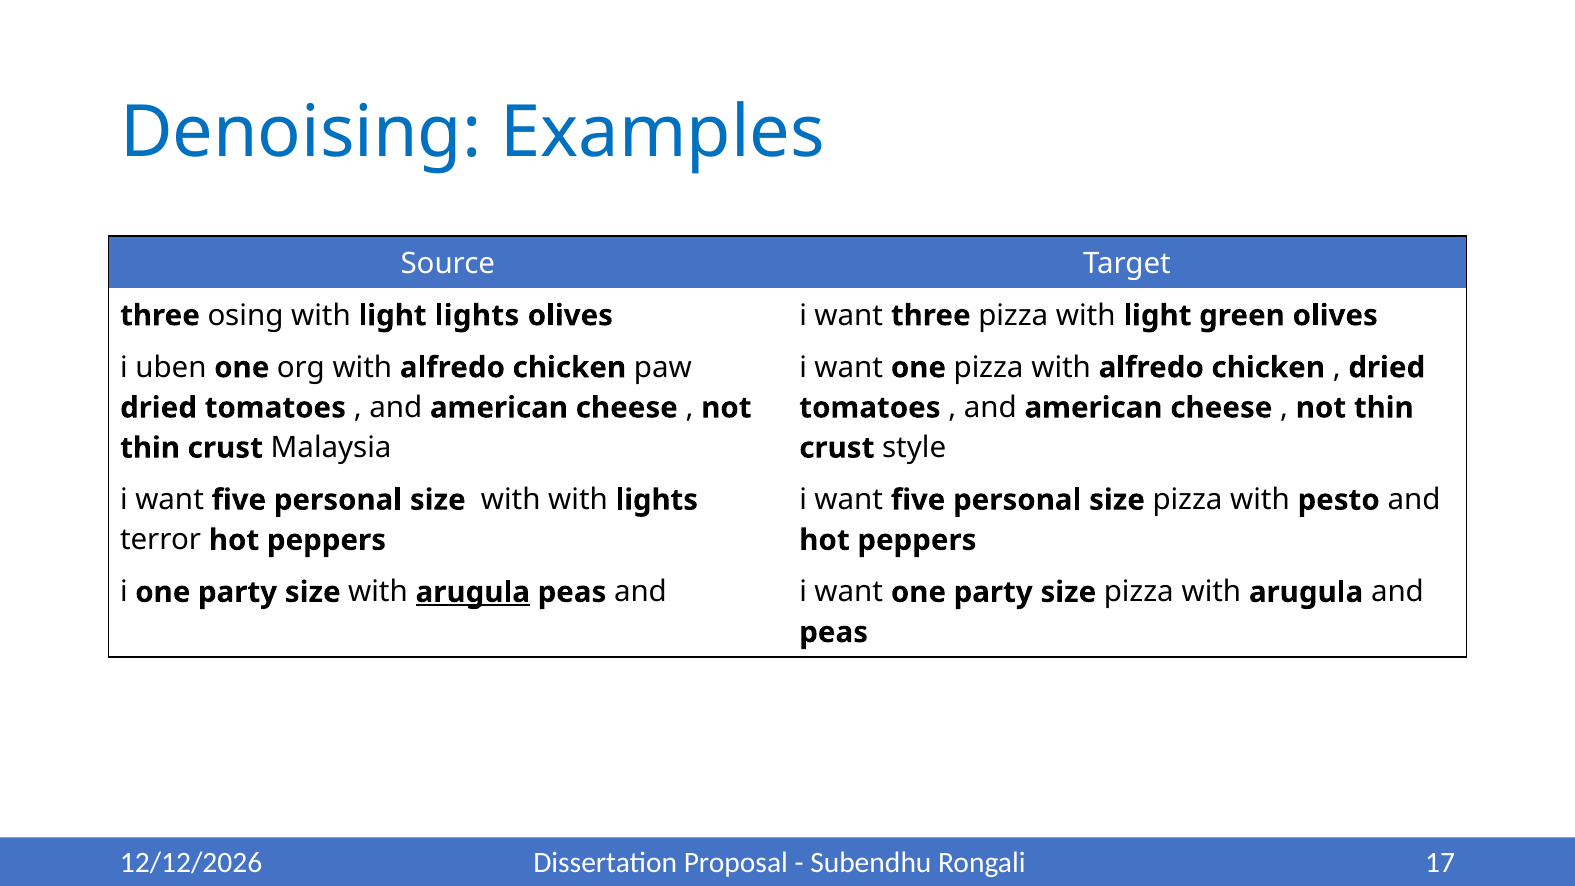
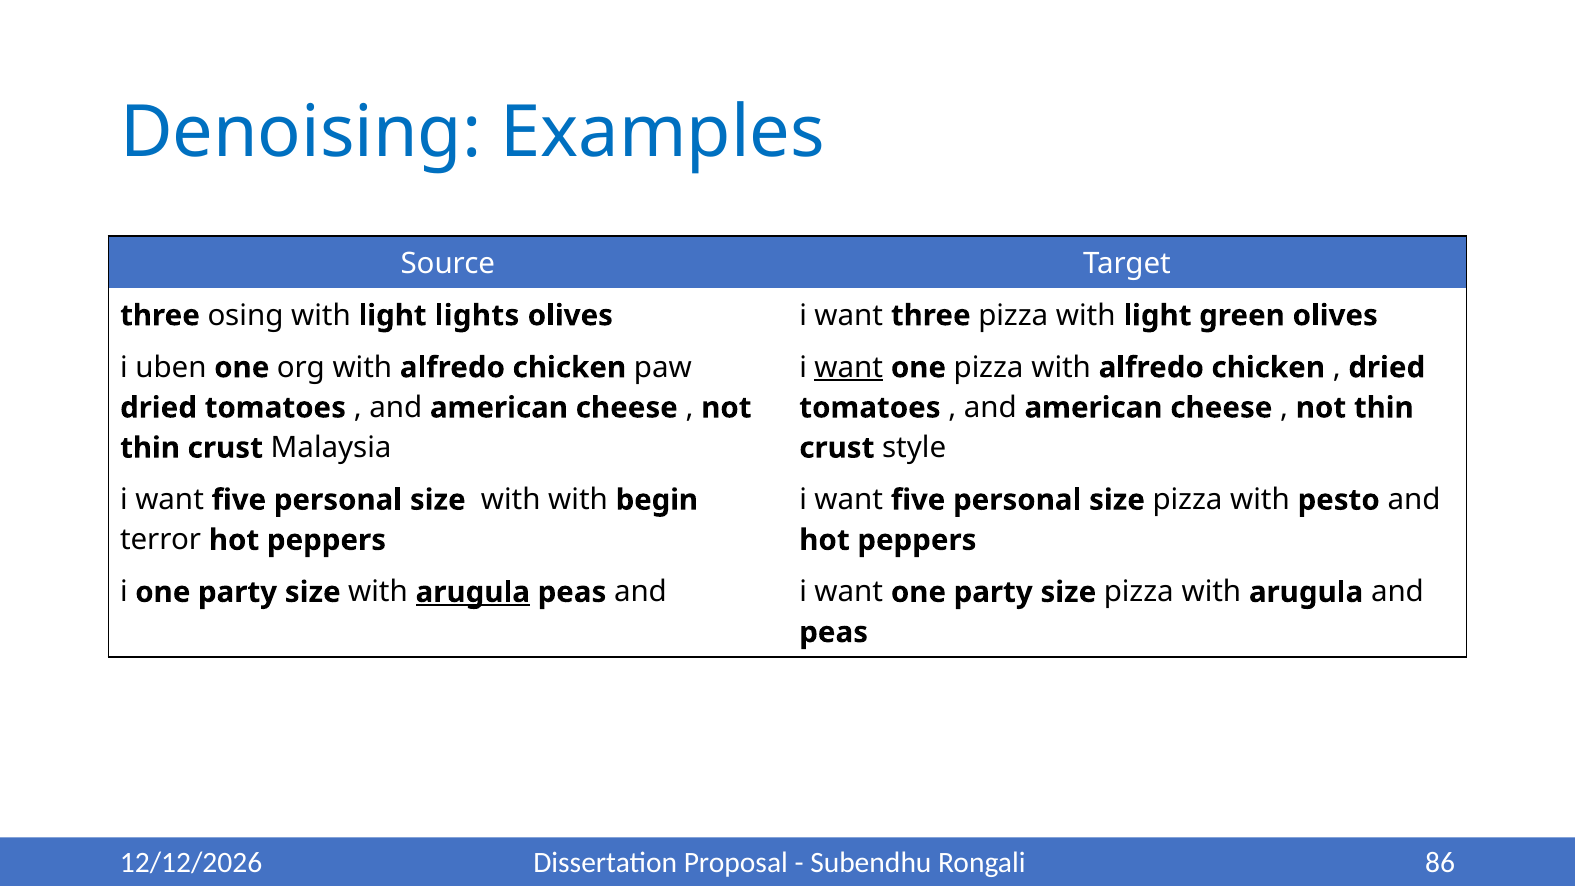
want underline: none -> present (849, 368)
with lights: lights -> begin (657, 500)
17: 17 -> 86 (1440, 863)
